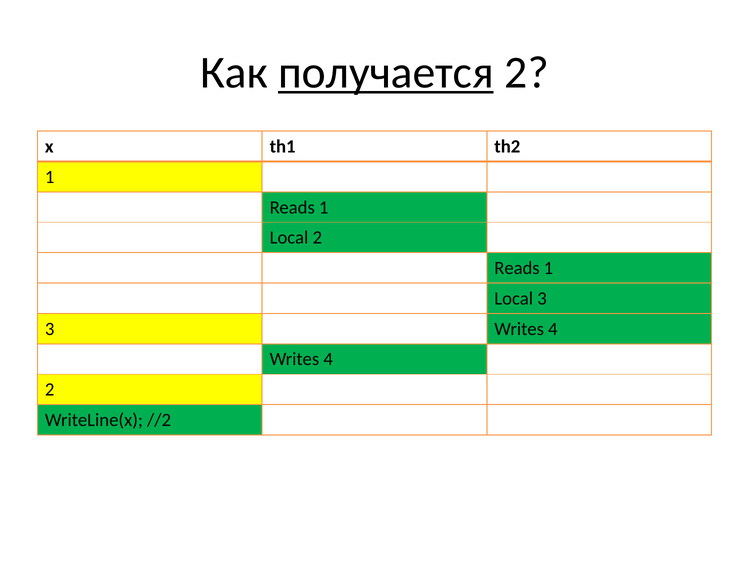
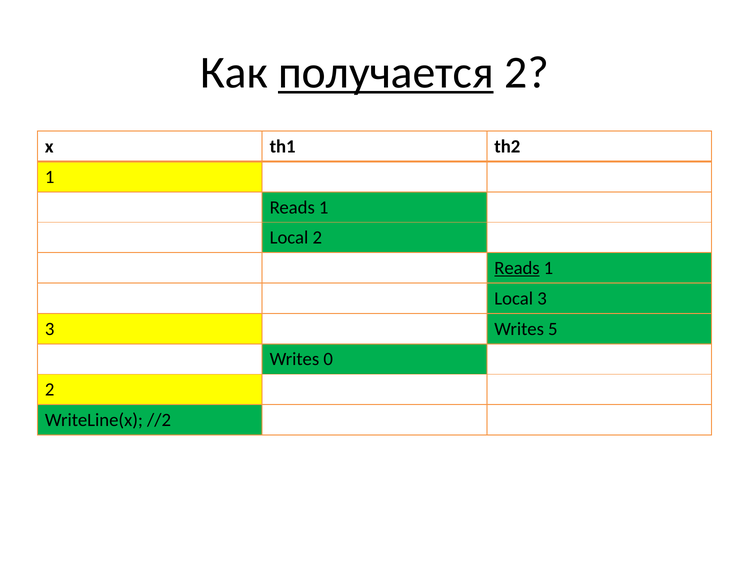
Reads underline: none -> present (517, 268)
3 Writes 4: 4 -> 5 (553, 329)
4: 4 -> 0 (328, 359)
